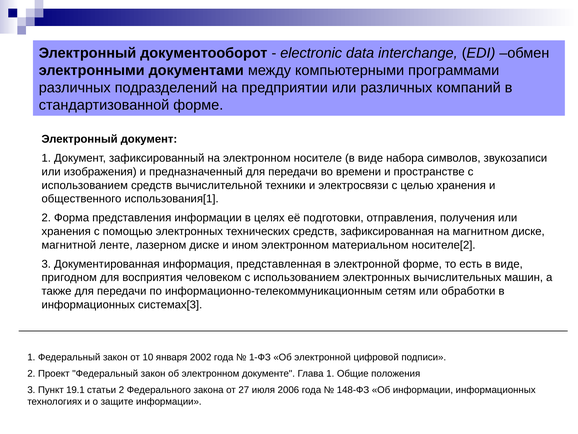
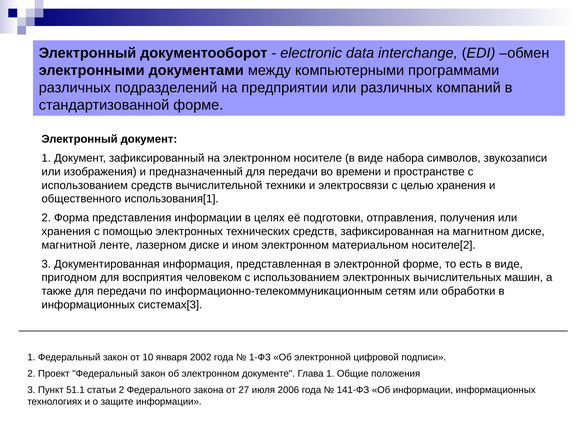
19.1: 19.1 -> 51.1 (75, 390)
148-ФЗ: 148-ФЗ -> 141-ФЗ (353, 390)
